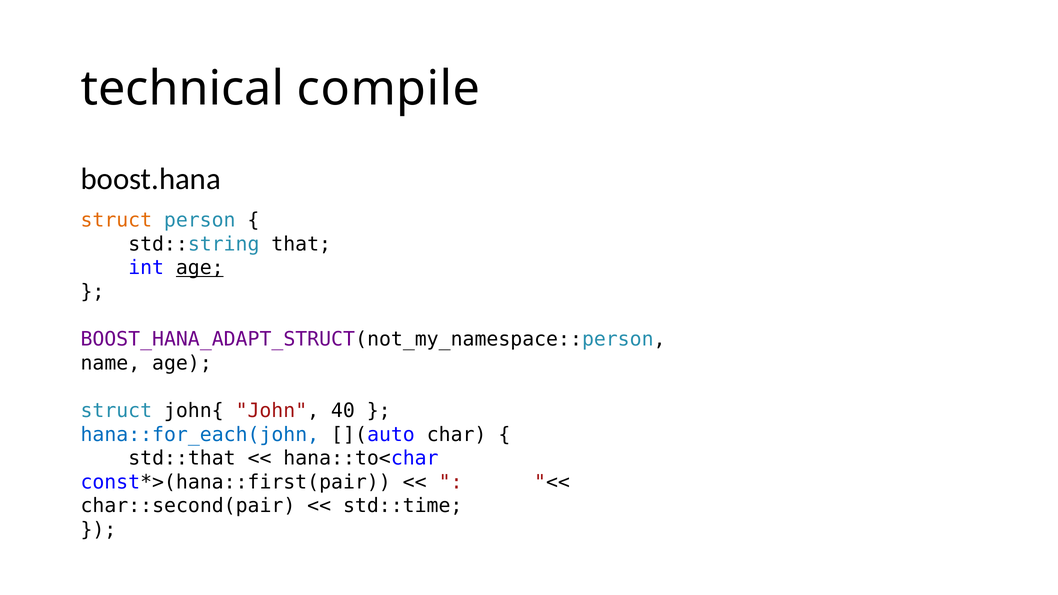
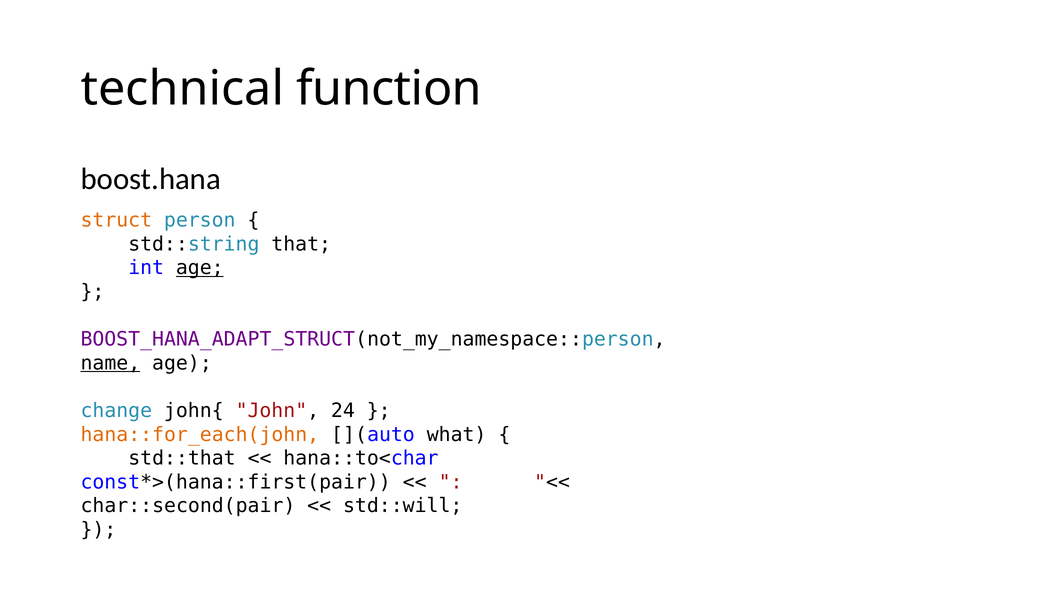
compile: compile -> function (389, 89)
name underline: none -> present (110, 363)
struct: struct -> change (116, 411)
40: 40 -> 24 (343, 411)
hana::for_each(john colour: blue -> orange (200, 435)
char: char -> what (457, 435)
std::time: std::time -> std::will (403, 506)
